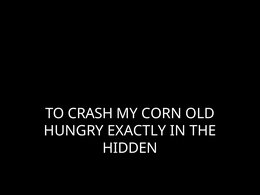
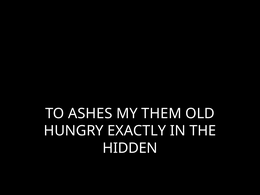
CRASH: CRASH -> ASHES (90, 113)
CORN: CORN -> THEM (161, 113)
